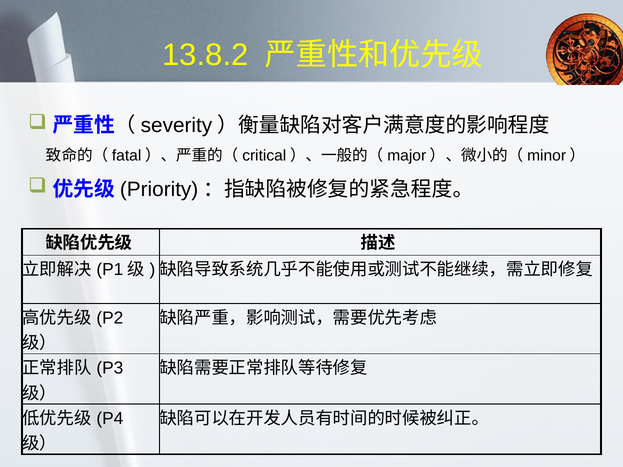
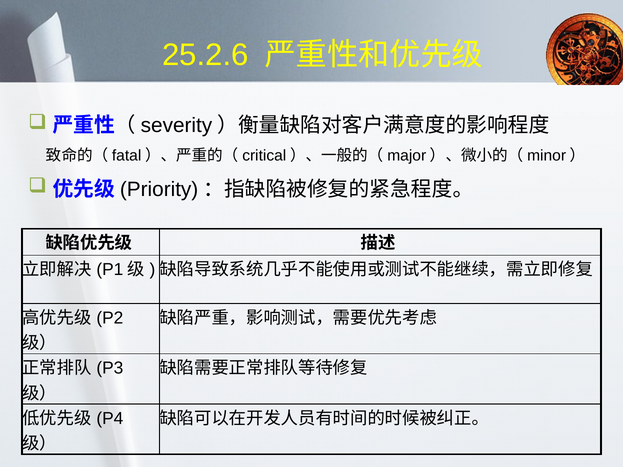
13.8.2: 13.8.2 -> 25.2.6 (205, 55)
